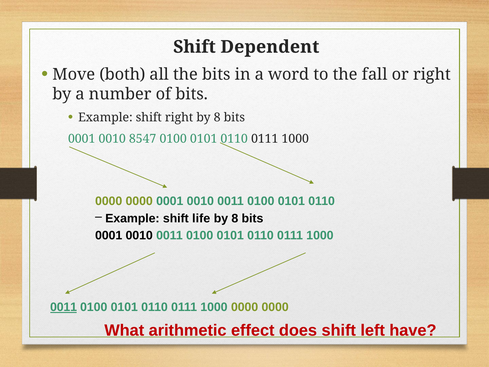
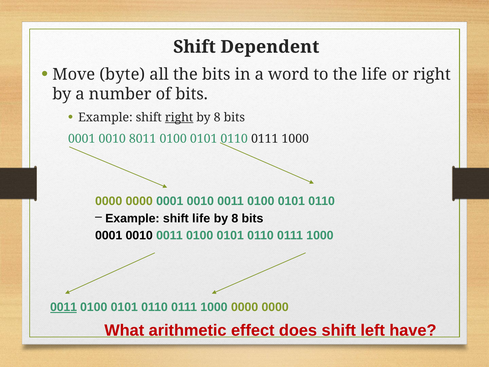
both: both -> byte (122, 74)
the fall: fall -> life (375, 74)
right underline: none -> present (179, 117)
8547: 8547 -> 8011 (143, 139)
